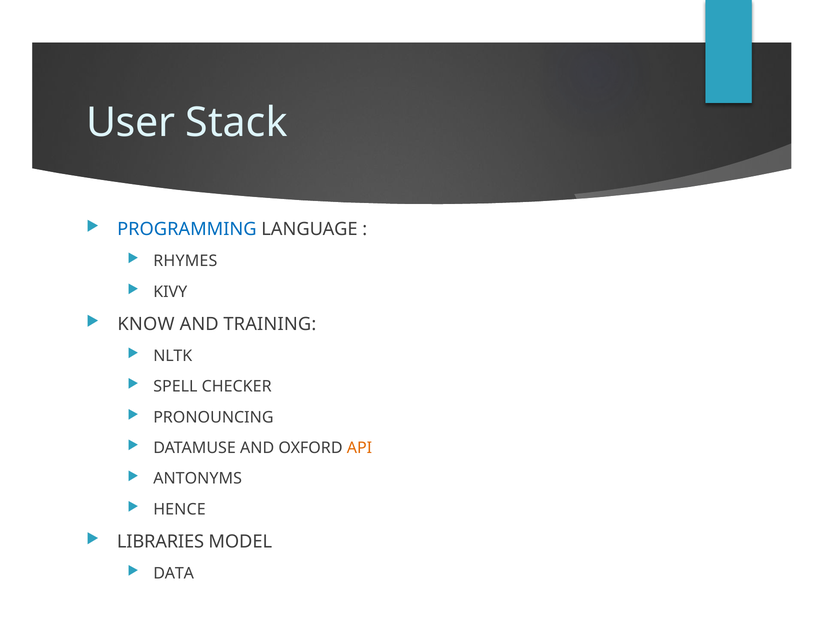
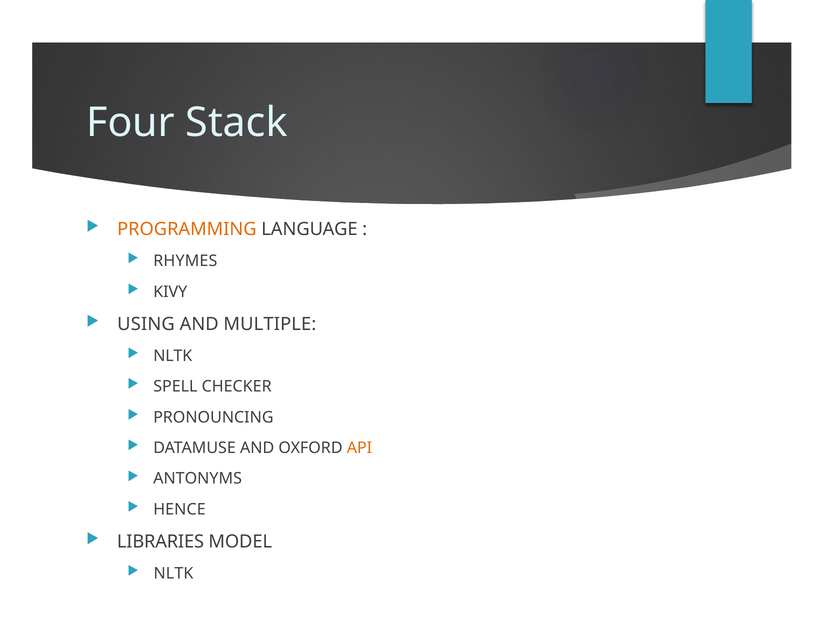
User: User -> Four (131, 122)
PROGRAMMING colour: blue -> orange (187, 229)
KNOW: KNOW -> USING (146, 324)
TRAINING: TRAINING -> MULTIPLE (270, 324)
DATA: DATA -> NLTK (173, 573)
